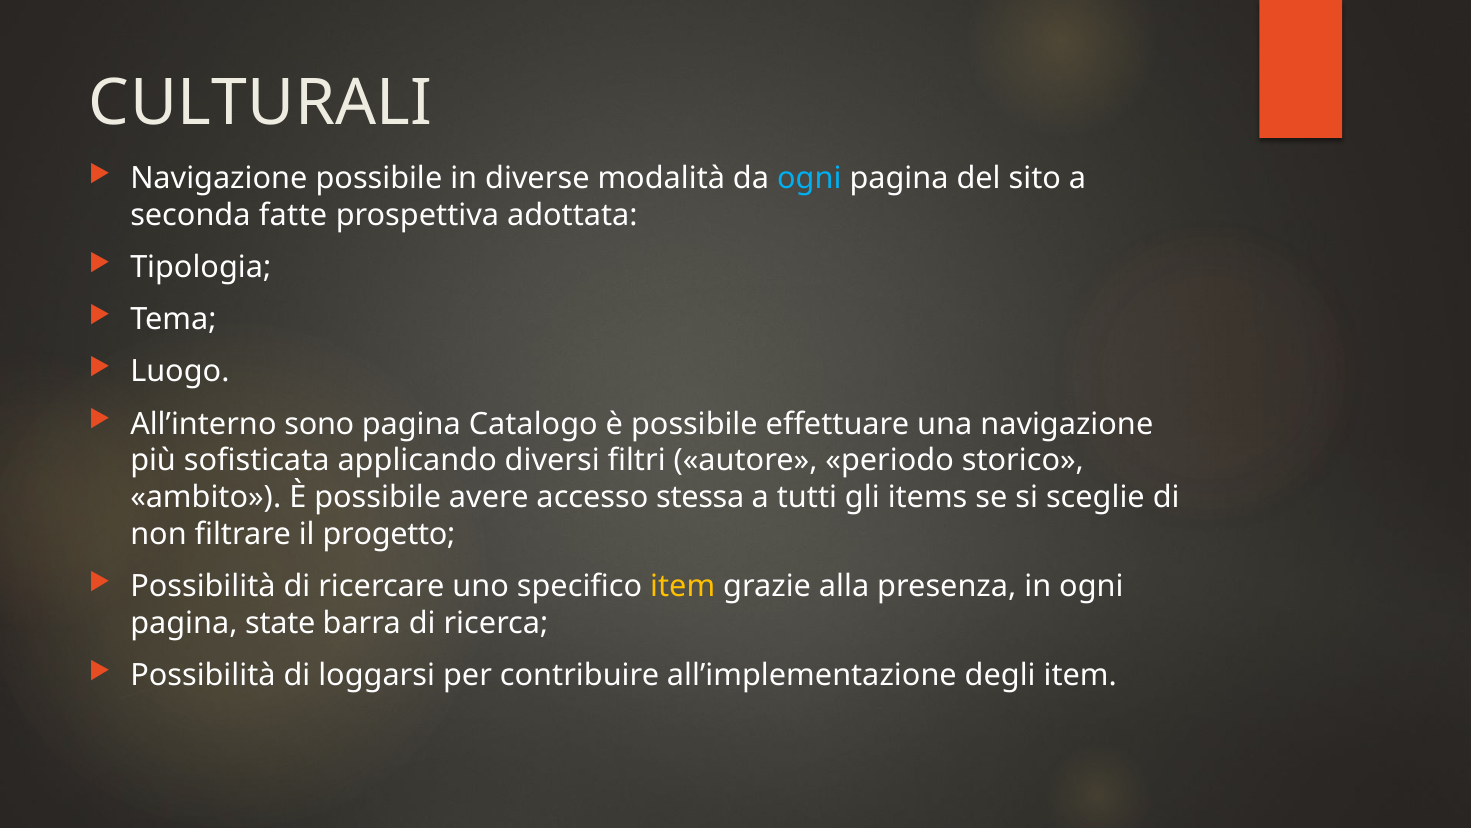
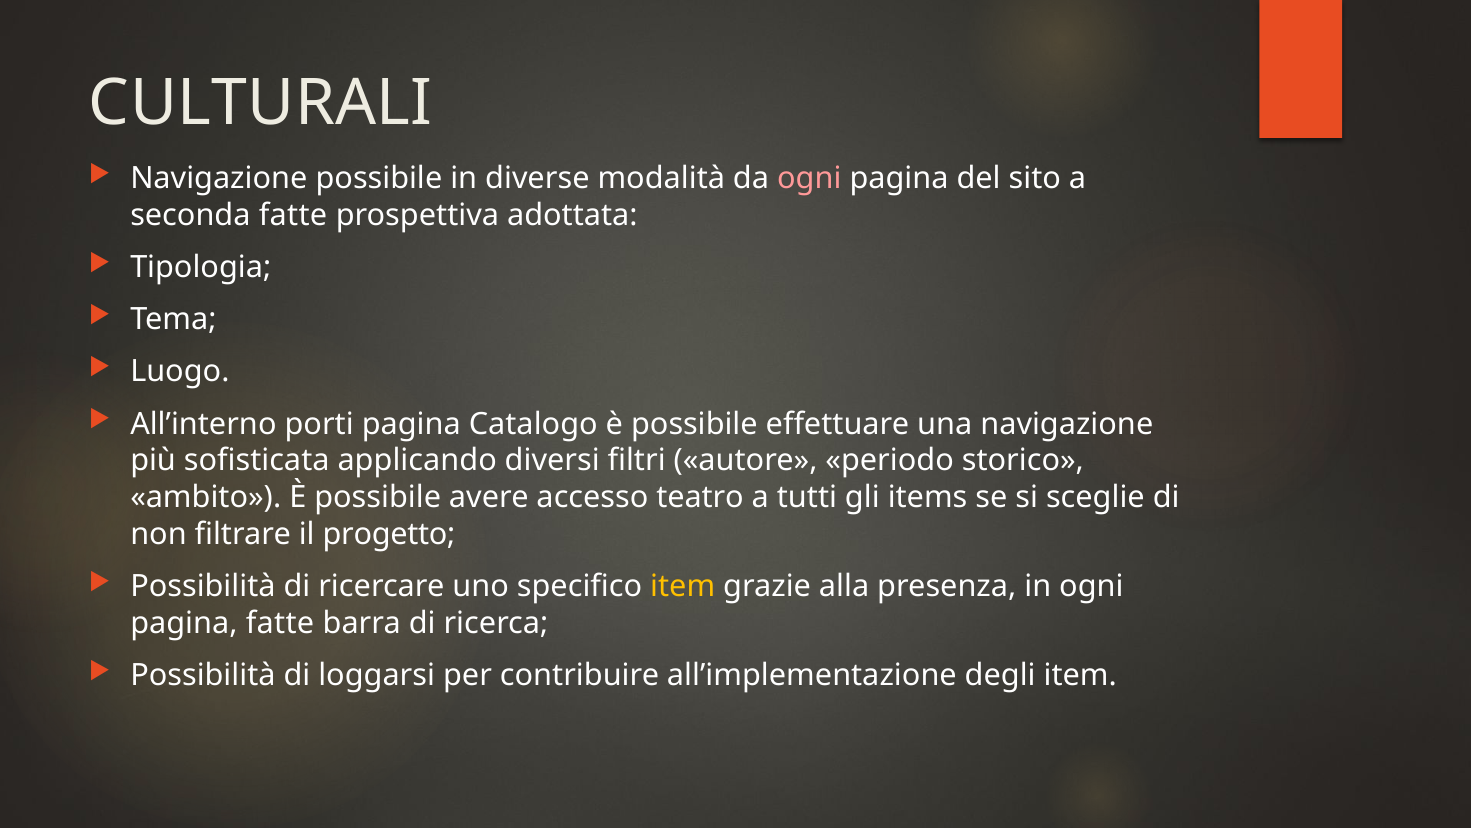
ogni colour: light blue -> pink (809, 178)
sono: sono -> porti (319, 424)
stessa: stessa -> teatro (700, 497)
pagina state: state -> fatte (280, 623)
